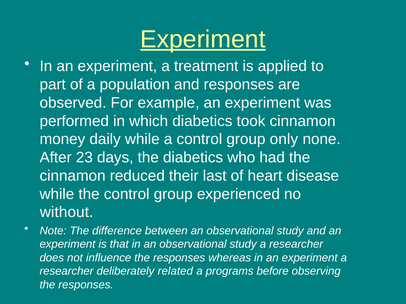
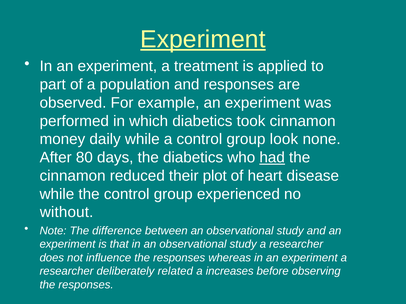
only: only -> look (284, 140)
23: 23 -> 80 (84, 158)
had underline: none -> present (272, 158)
last: last -> plot (215, 176)
programs: programs -> increases (230, 272)
